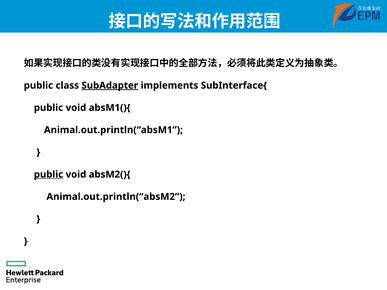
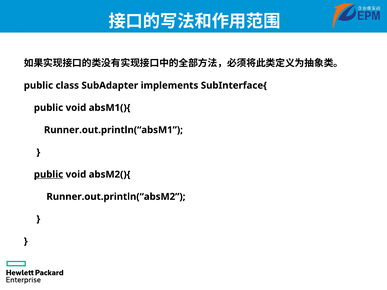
SubAdapter underline: present -> none (110, 86)
Animal.out.println(“absM1: Animal.out.println(“absM1 -> Runner.out.println(“absM1 (113, 130)
Animal.out.println(“absM2: Animal.out.println(“absM2 -> Runner.out.println(“absM2 (116, 197)
